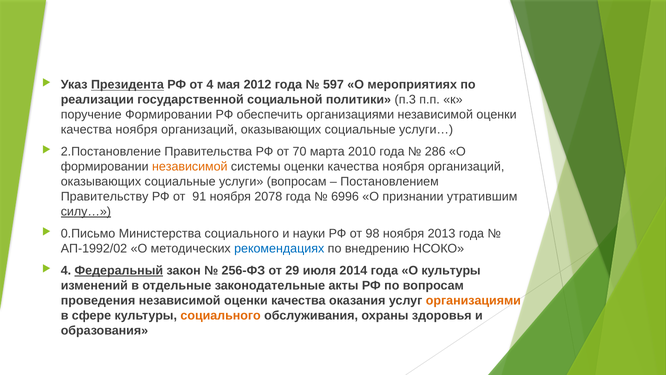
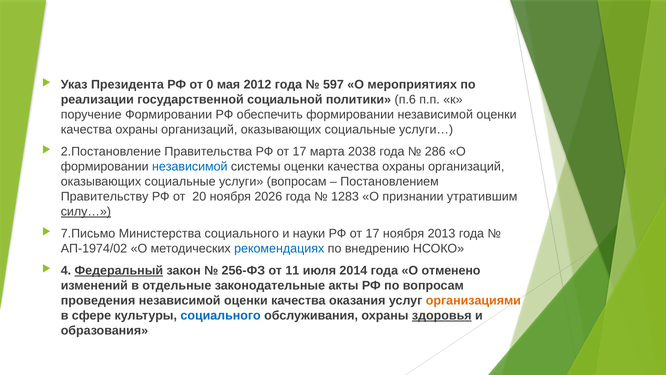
Президента underline: present -> none (127, 85)
от 4: 4 -> 0 (210, 85)
п.3: п.3 -> п.6 (405, 100)
обеспечить организациями: организациями -> формировании (350, 115)
ноября: ноября -> охраны (137, 130)
Правительства РФ от 70: 70 -> 17 (300, 152)
2010: 2010 -> 2038 (362, 152)
независимой colour: orange -> blue (190, 167)
системы оценки качества ноября: ноября -> охраны (404, 167)
91: 91 -> 20 (199, 197)
2078: 2078 -> 2026 (268, 197)
6996: 6996 -> 1283 (345, 197)
0.Письмо: 0.Письмо -> 7.Письмо (88, 233)
науки РФ от 98: 98 -> 17 (373, 233)
АП-1992/02: АП-1992/02 -> АП-1974/02 (94, 248)
29: 29 -> 11 (292, 270)
О культуры: культуры -> отменено (451, 270)
социального colour: orange -> blue (221, 315)
здоровья underline: none -> present (442, 315)
